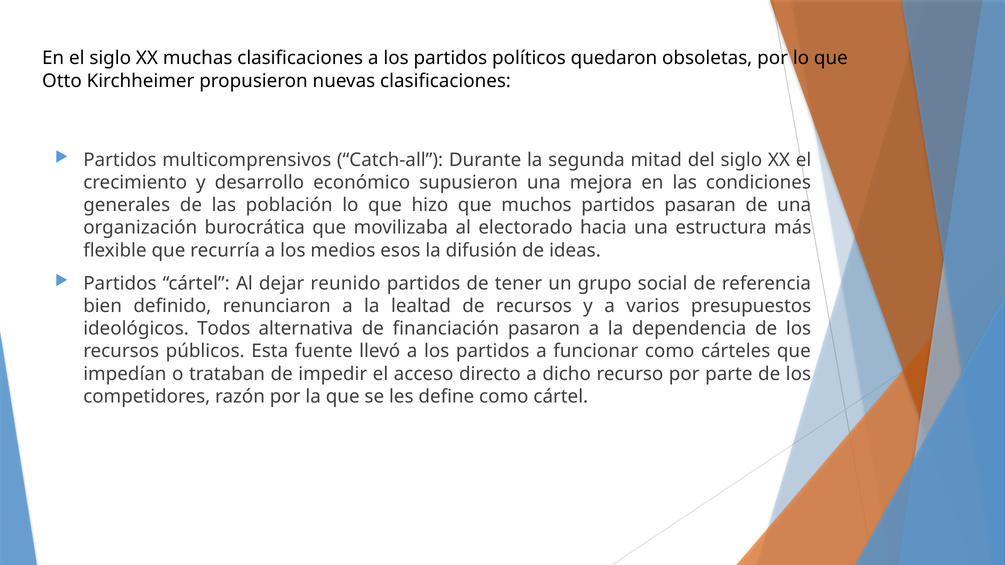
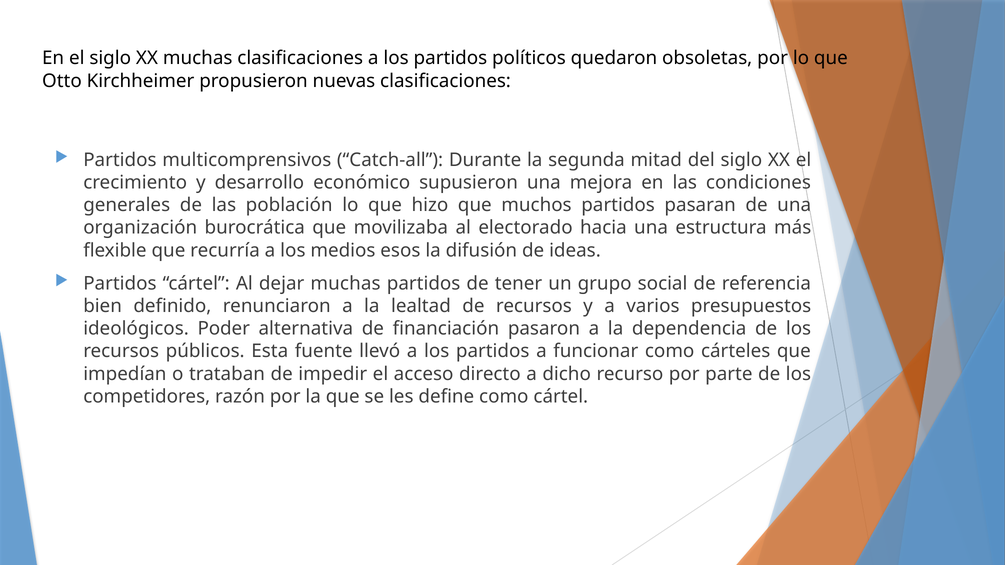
dejar reunido: reunido -> muchas (346, 284)
Todos: Todos -> Poder (224, 329)
